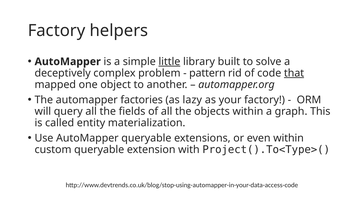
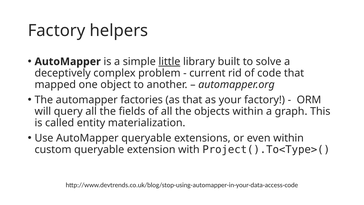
pattern: pattern -> current (207, 73)
that underline: present -> none (294, 73)
as lazy: lazy -> that (192, 100)
